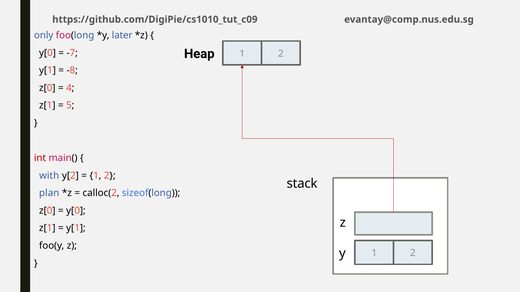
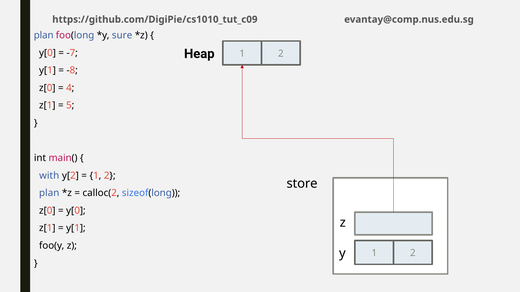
only: only -> plan (44, 35)
later: later -> sure (122, 35)
int colour: red -> black (40, 158)
stack: stack -> store (302, 184)
